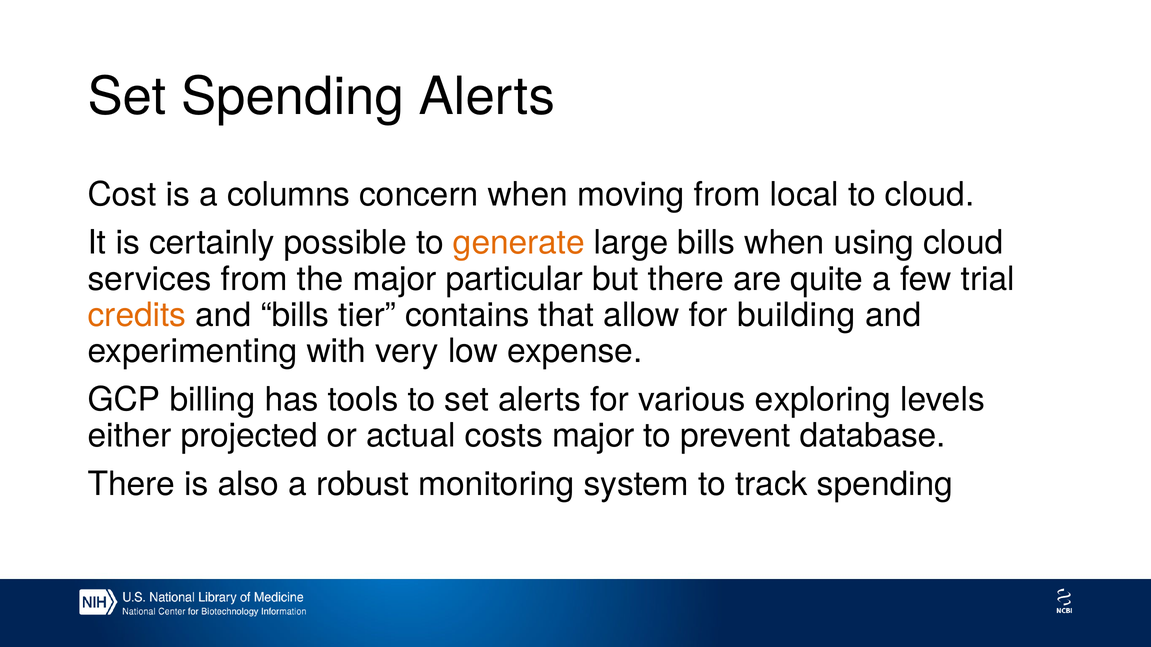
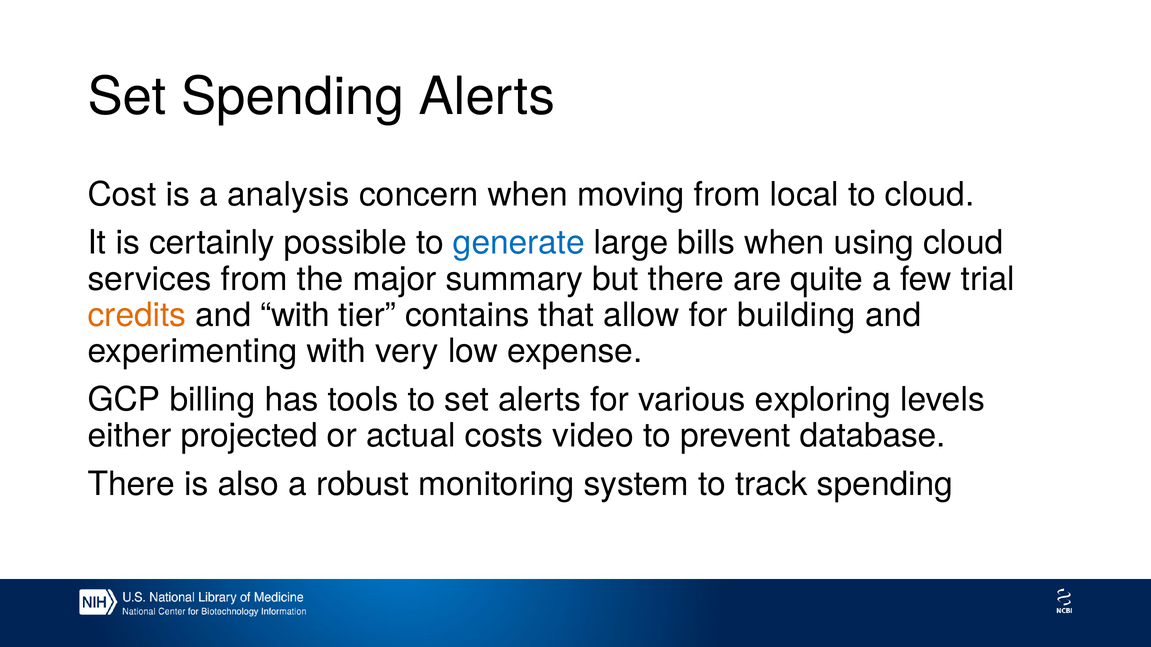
columns: columns -> analysis (288, 195)
generate colour: orange -> blue (519, 243)
particular: particular -> summary (514, 279)
and bills: bills -> with (295, 315)
costs major: major -> video (593, 436)
